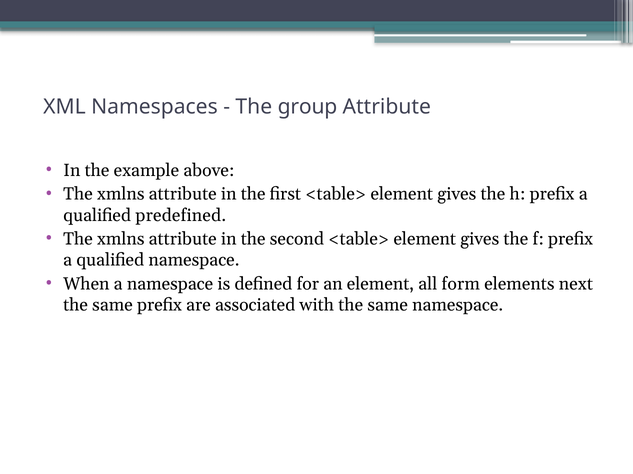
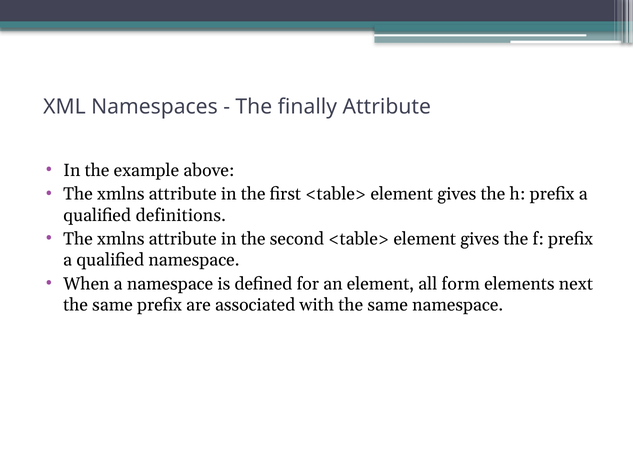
group: group -> finally (307, 107)
predefined: predefined -> definitions (181, 216)
